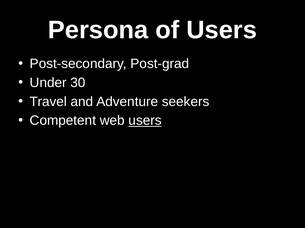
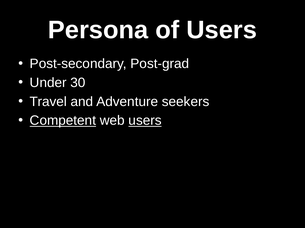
Competent underline: none -> present (63, 121)
